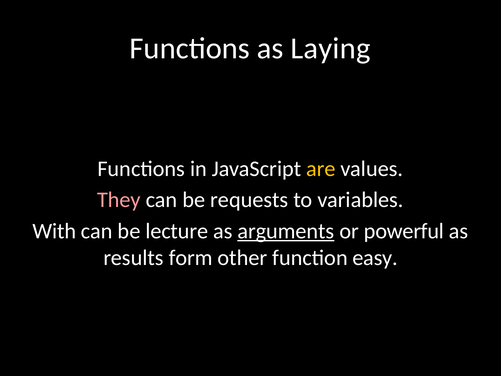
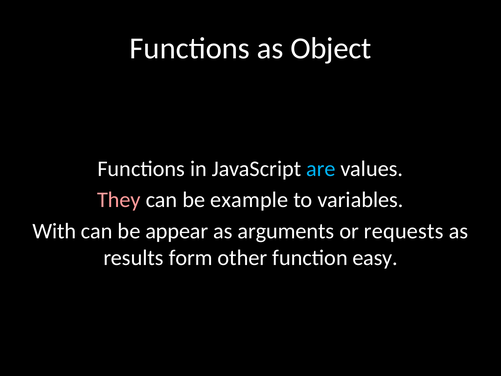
Laying: Laying -> Object (331, 48)
are colour: yellow -> light blue (321, 169)
requests: requests -> example (249, 200)
lecture: lecture -> appear (177, 231)
arguments underline: present -> none (286, 231)
powerful: powerful -> requests (404, 231)
